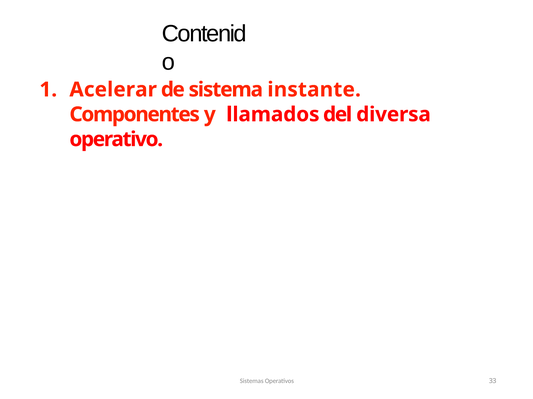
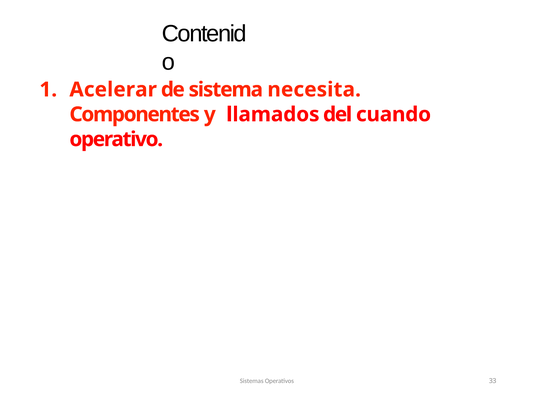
instante: instante -> necesita (314, 90)
diversa: diversa -> cuando (394, 115)
